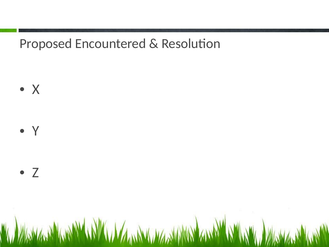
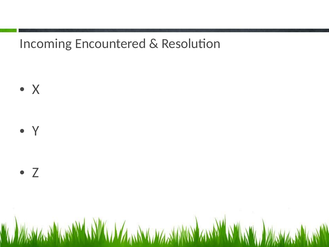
Proposed: Proposed -> Incoming (46, 43)
